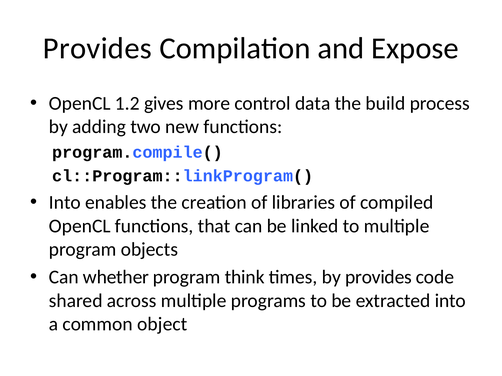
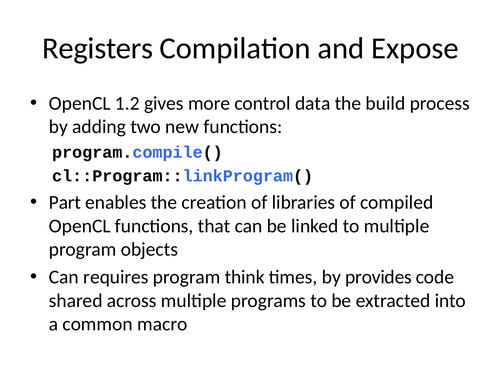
Provides: Provides -> Registers (98, 49)
Into: Into -> Part (65, 203)
whether: whether -> requires (116, 278)
object: object -> macro (162, 324)
